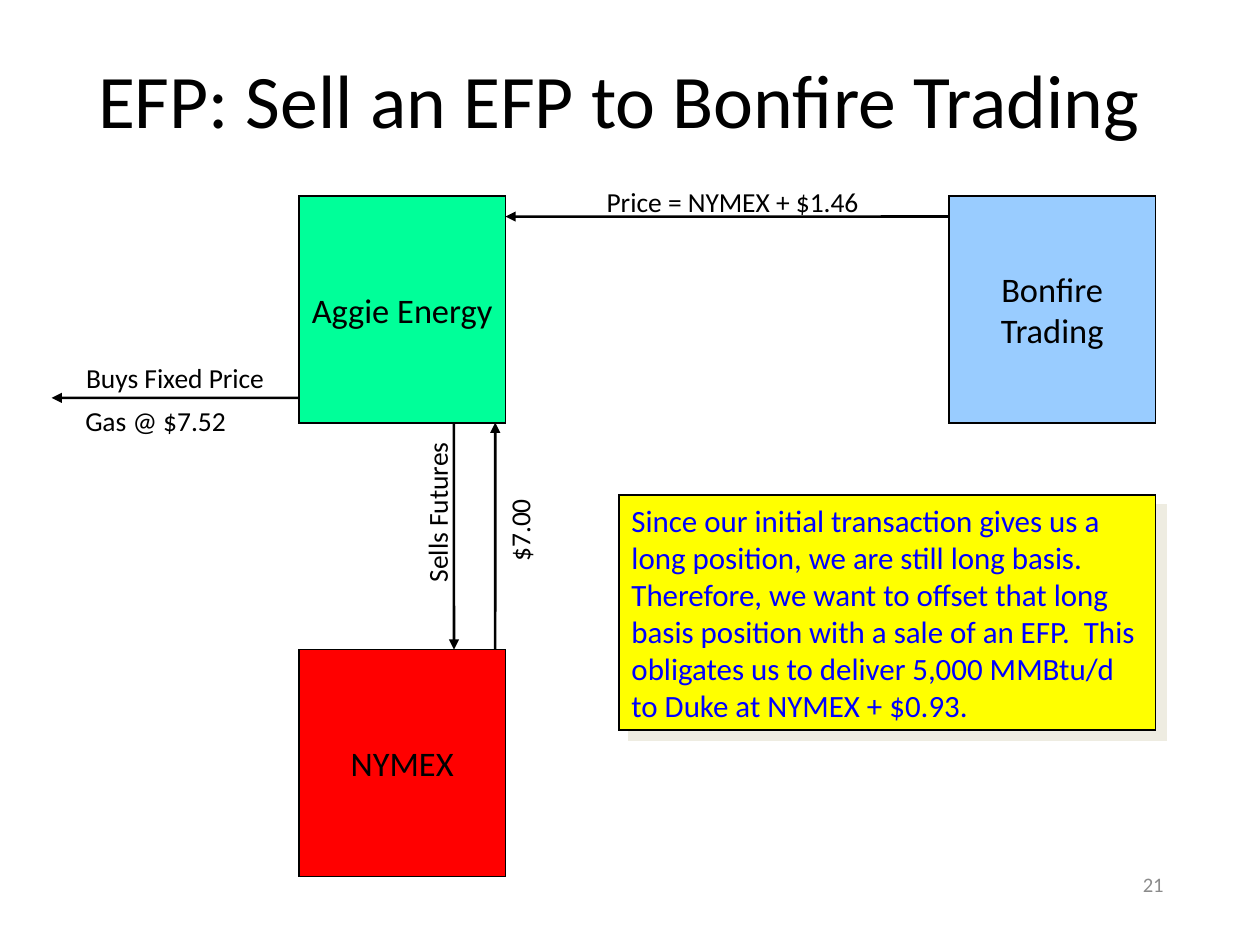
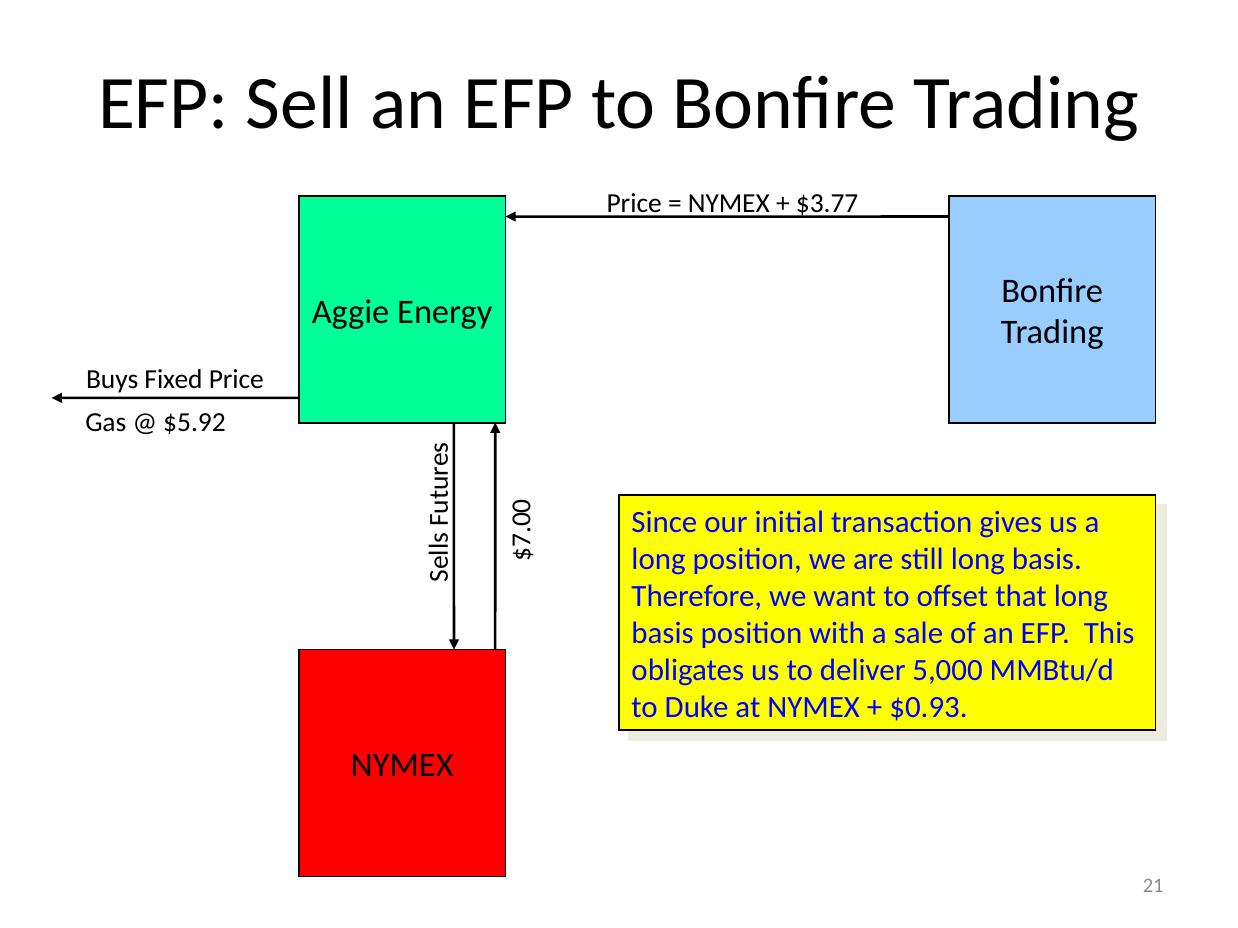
$1.46: $1.46 -> $3.77 (827, 204)
$7.52: $7.52 -> $5.92 (194, 422)
